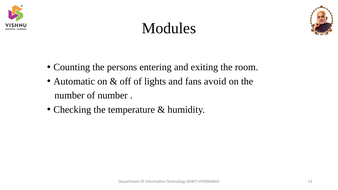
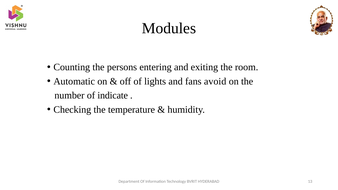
of number: number -> indicate (113, 96)
